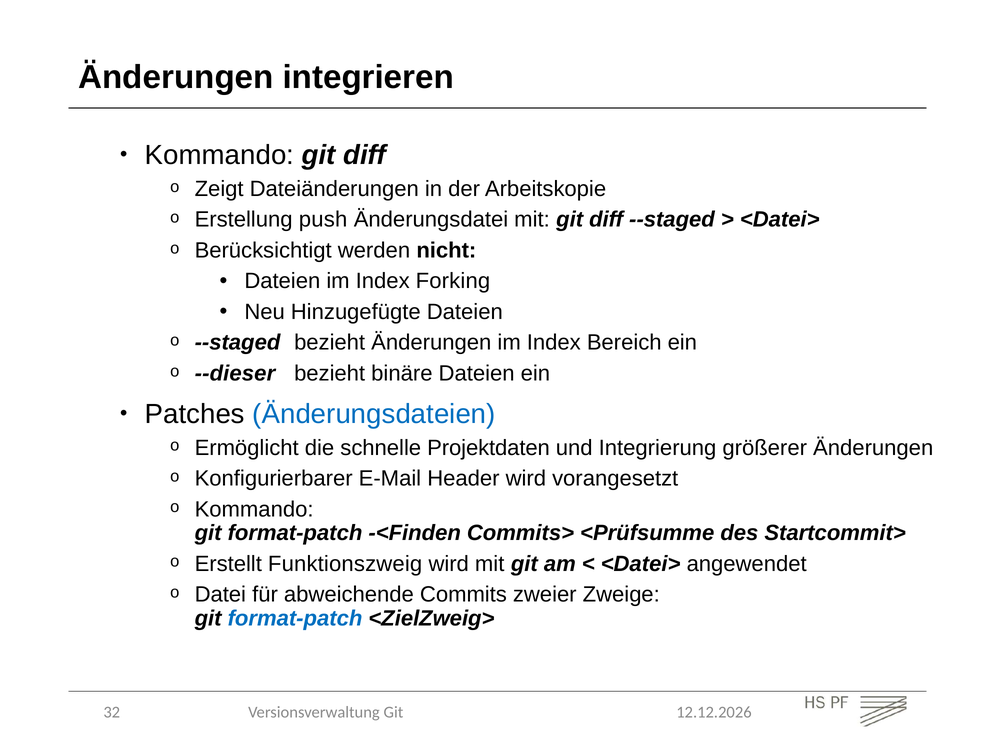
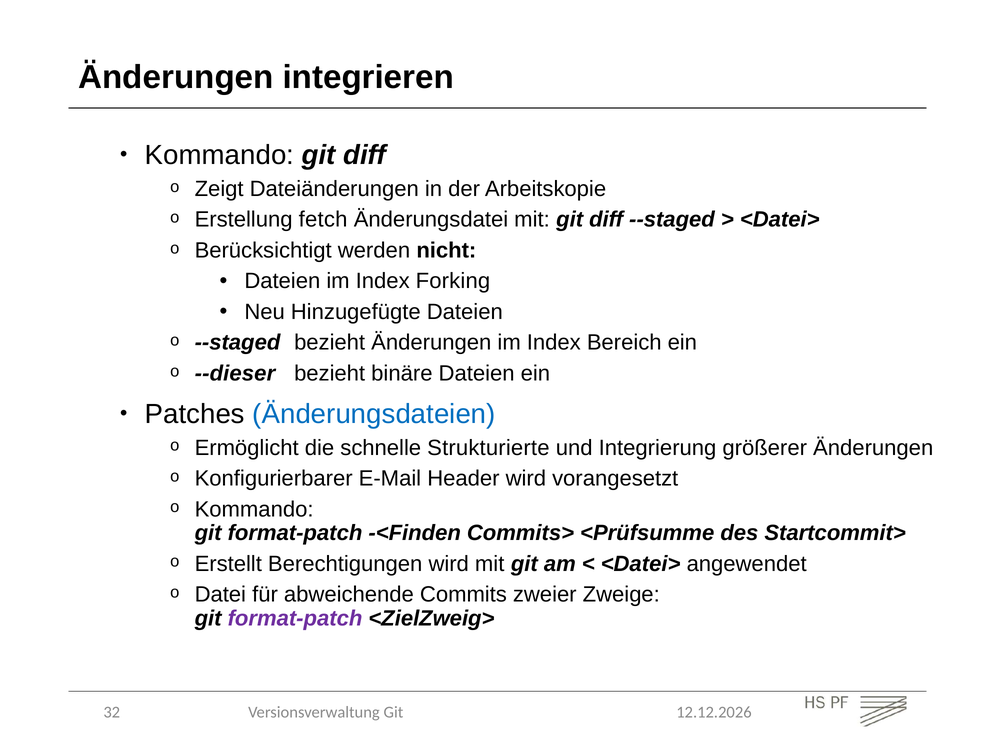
push: push -> fetch (323, 220)
Projektdaten: Projektdaten -> Strukturierte (488, 448)
Funktionszweig: Funktionszweig -> Berechtigungen (345, 564)
format-patch colour: blue -> purple (295, 619)
